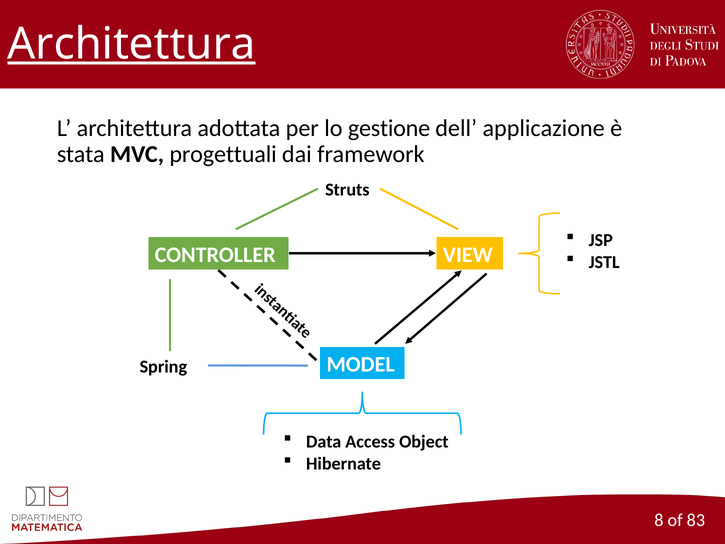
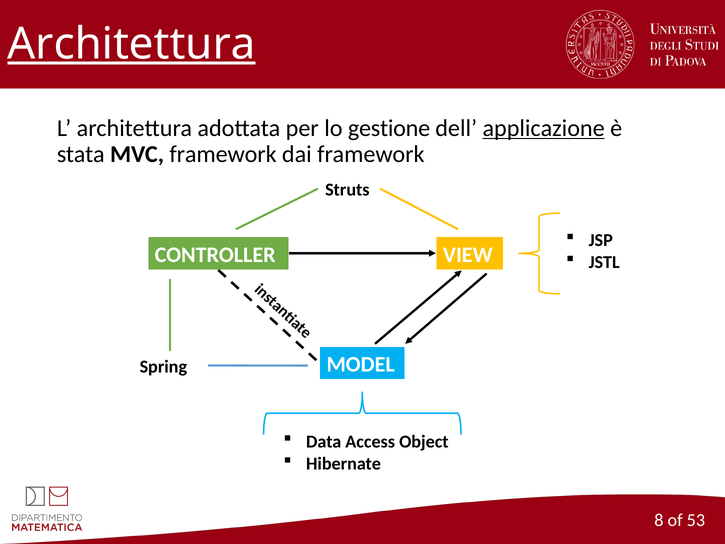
applicazione underline: none -> present (544, 128)
MVC progettuali: progettuali -> framework (223, 154)
83: 83 -> 53 (696, 520)
